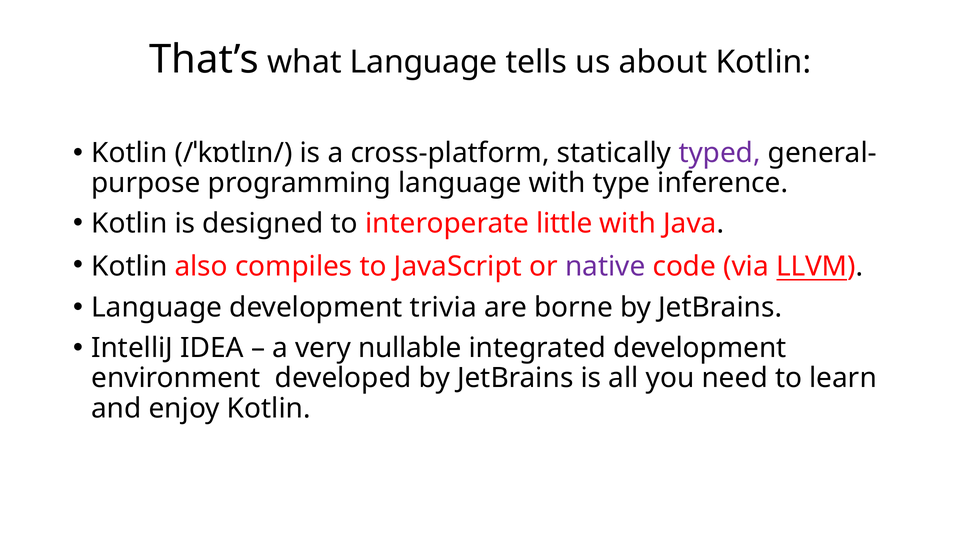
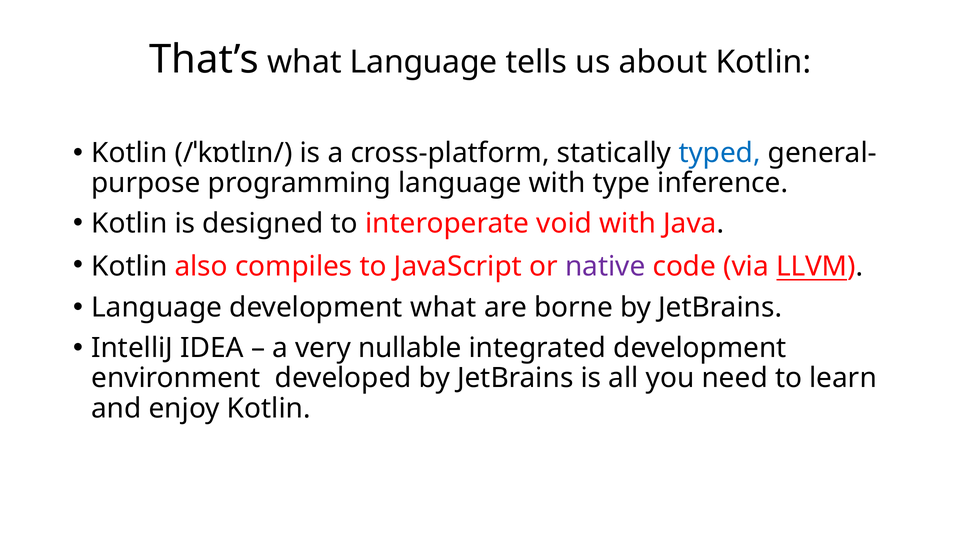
typed colour: purple -> blue (720, 153)
little: little -> void (564, 224)
development trivia: trivia -> what (443, 308)
